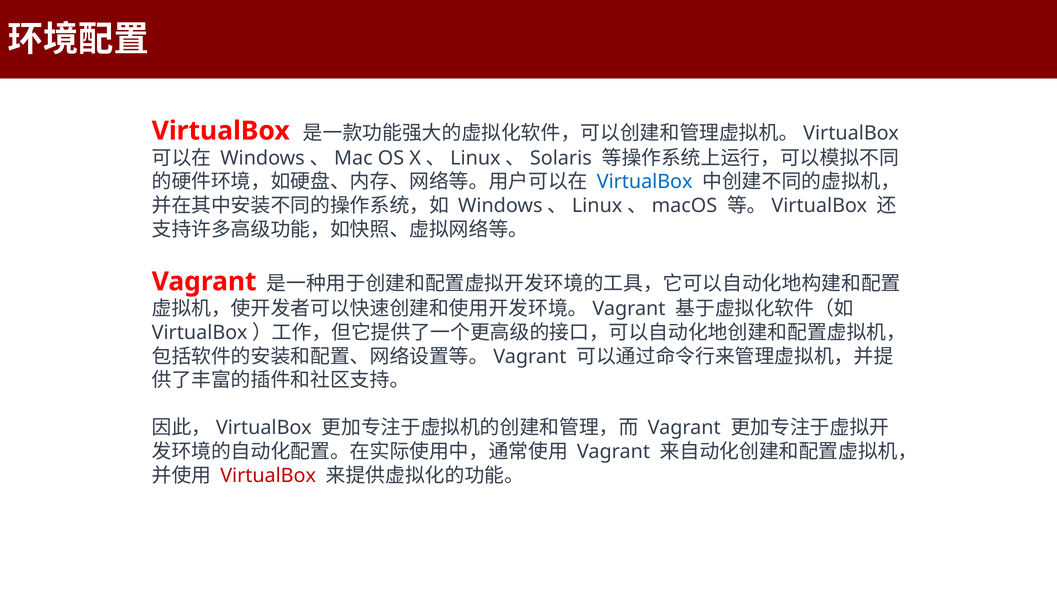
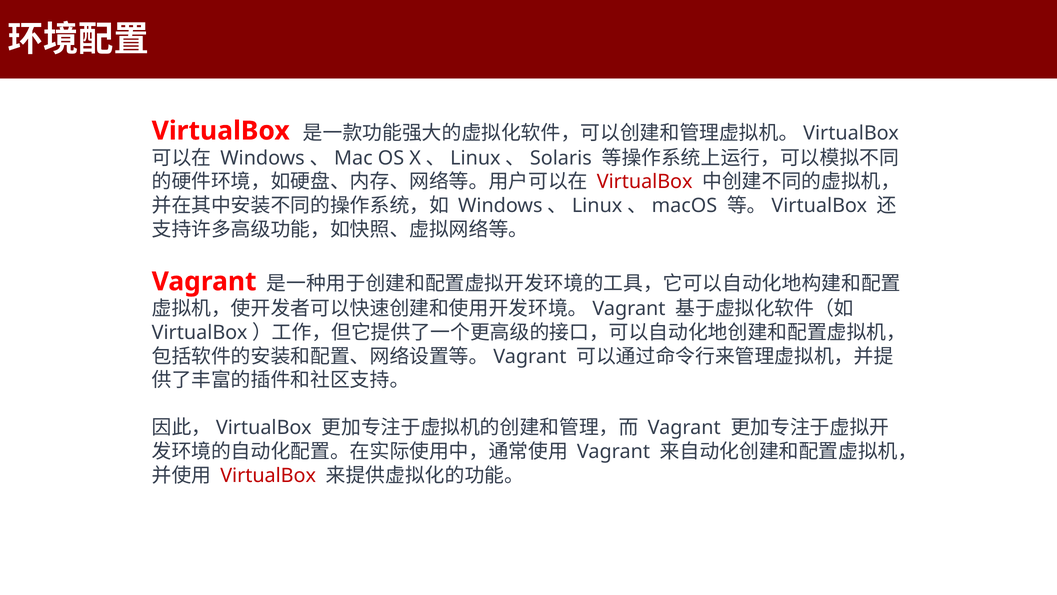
VirtualBox colour: blue -> red (645, 182)
